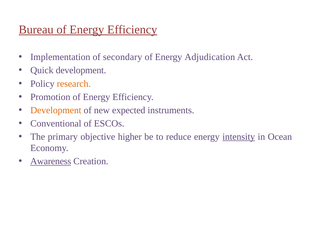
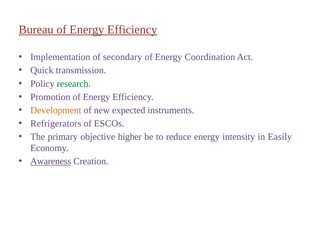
Adjudication: Adjudication -> Coordination (210, 57)
Quick development: development -> transmission (81, 70)
research colour: orange -> green (74, 84)
Conventional: Conventional -> Refrigerators (56, 124)
intensity underline: present -> none (239, 137)
Ocean: Ocean -> Easily (280, 137)
